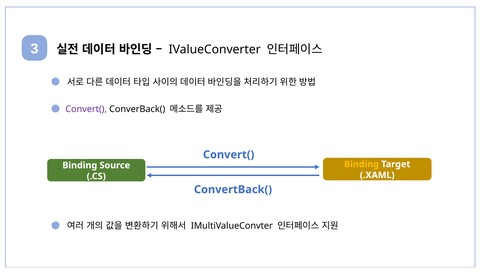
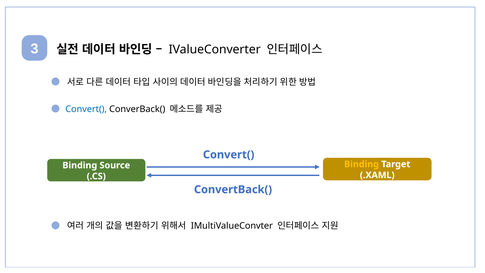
Convert( colour: purple -> blue (86, 109)
